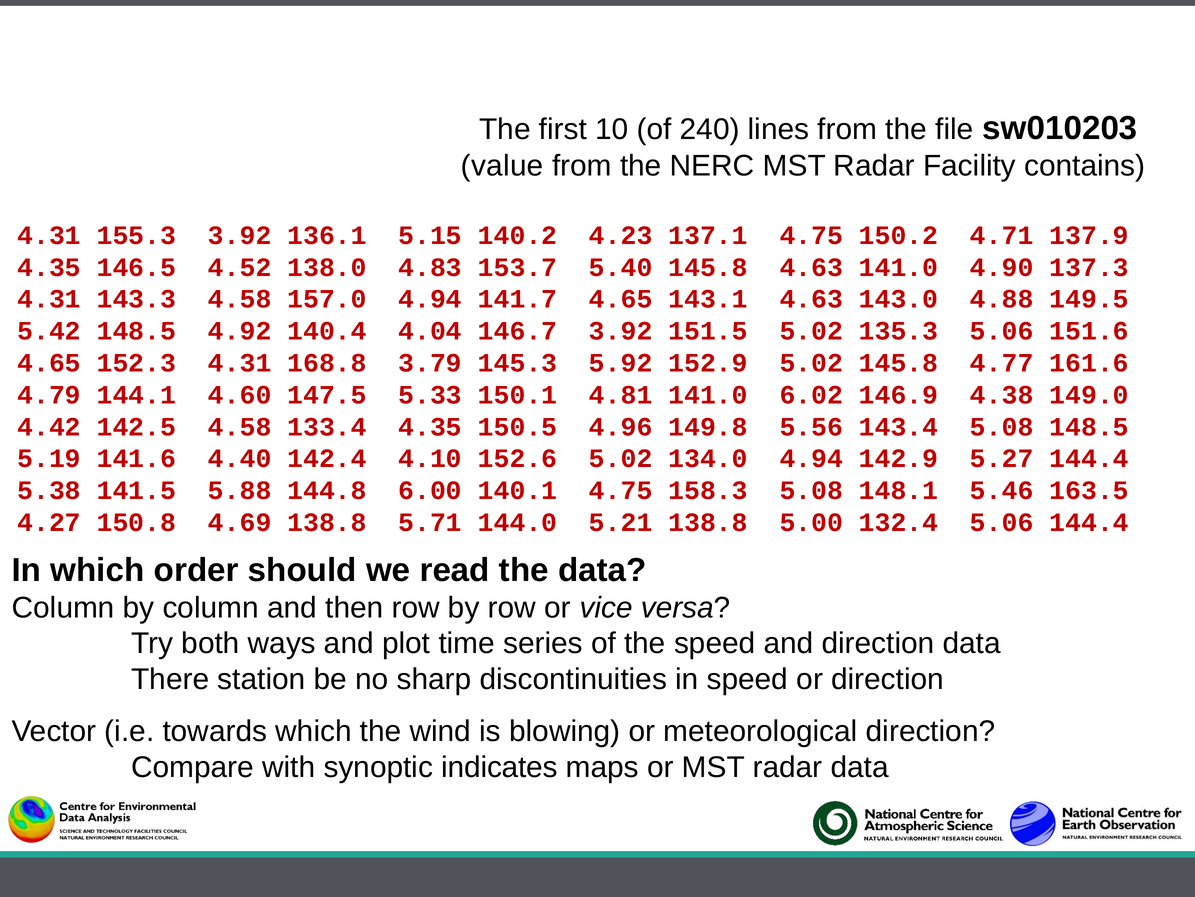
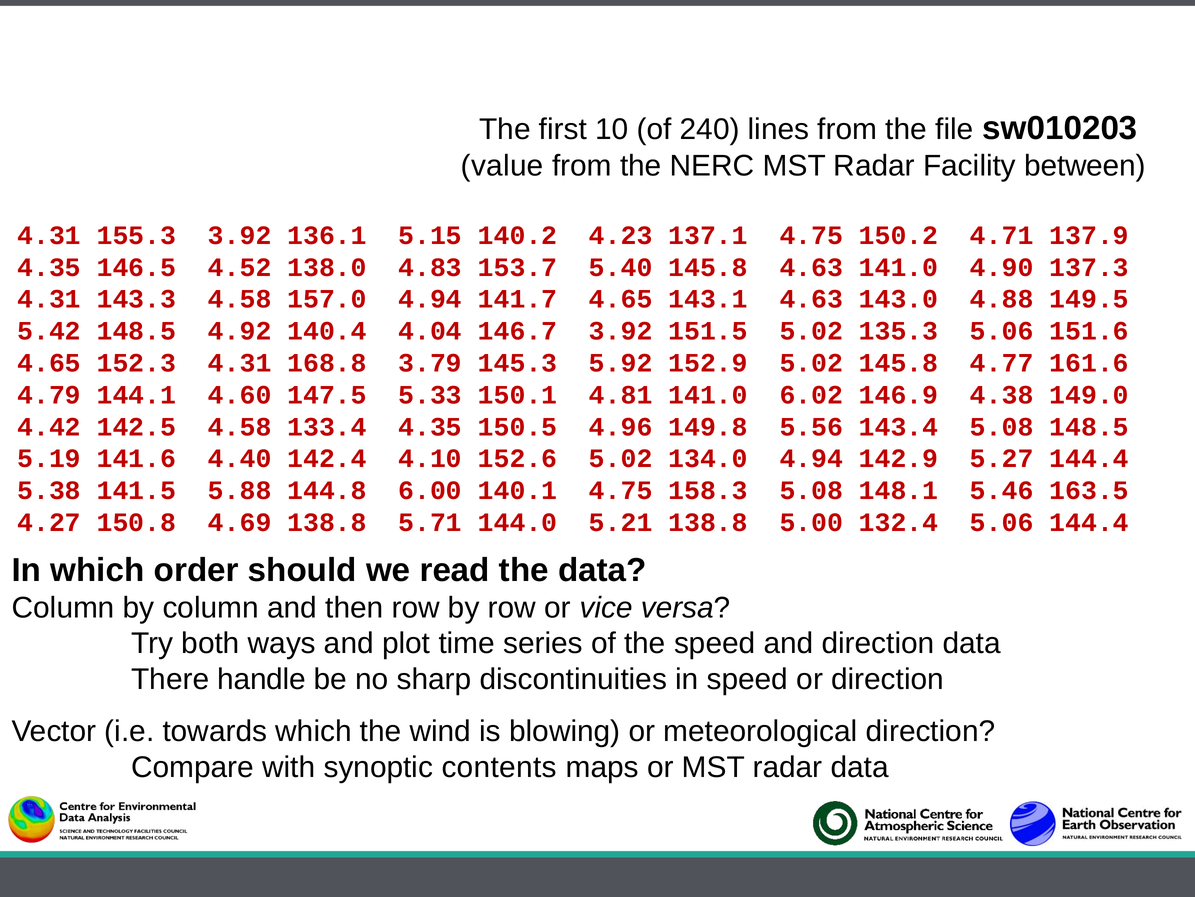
contains: contains -> between (1085, 166)
station: station -> handle (262, 679)
indicates: indicates -> contents (499, 767)
